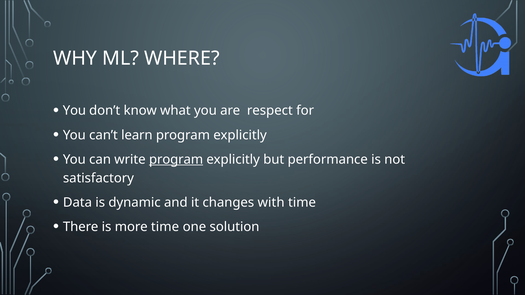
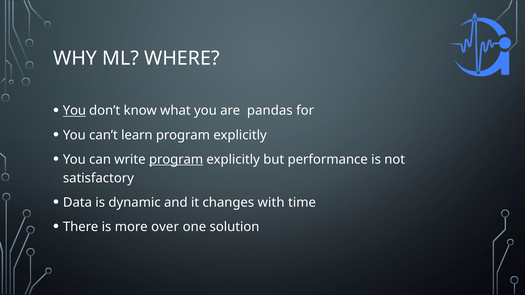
You underline: none -> present (74, 111)
respect: respect -> pandas (270, 111)
more time: time -> over (165, 227)
